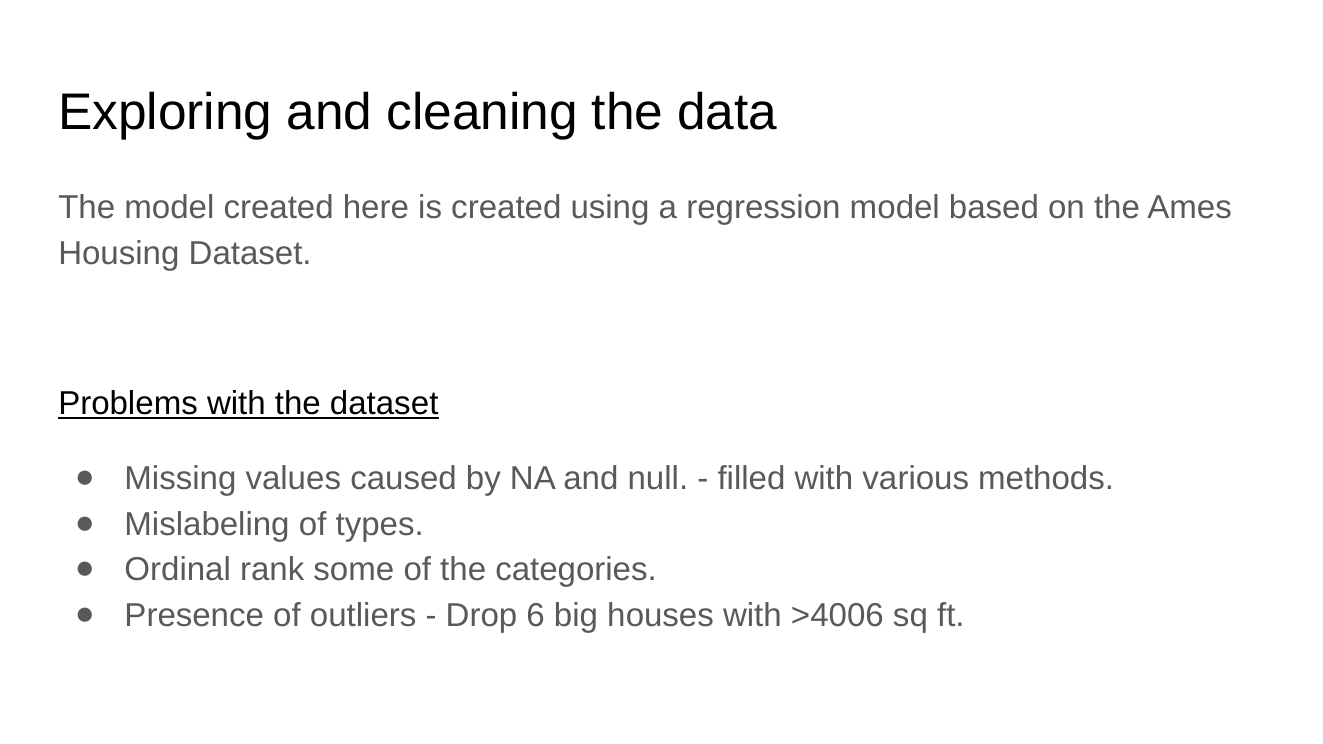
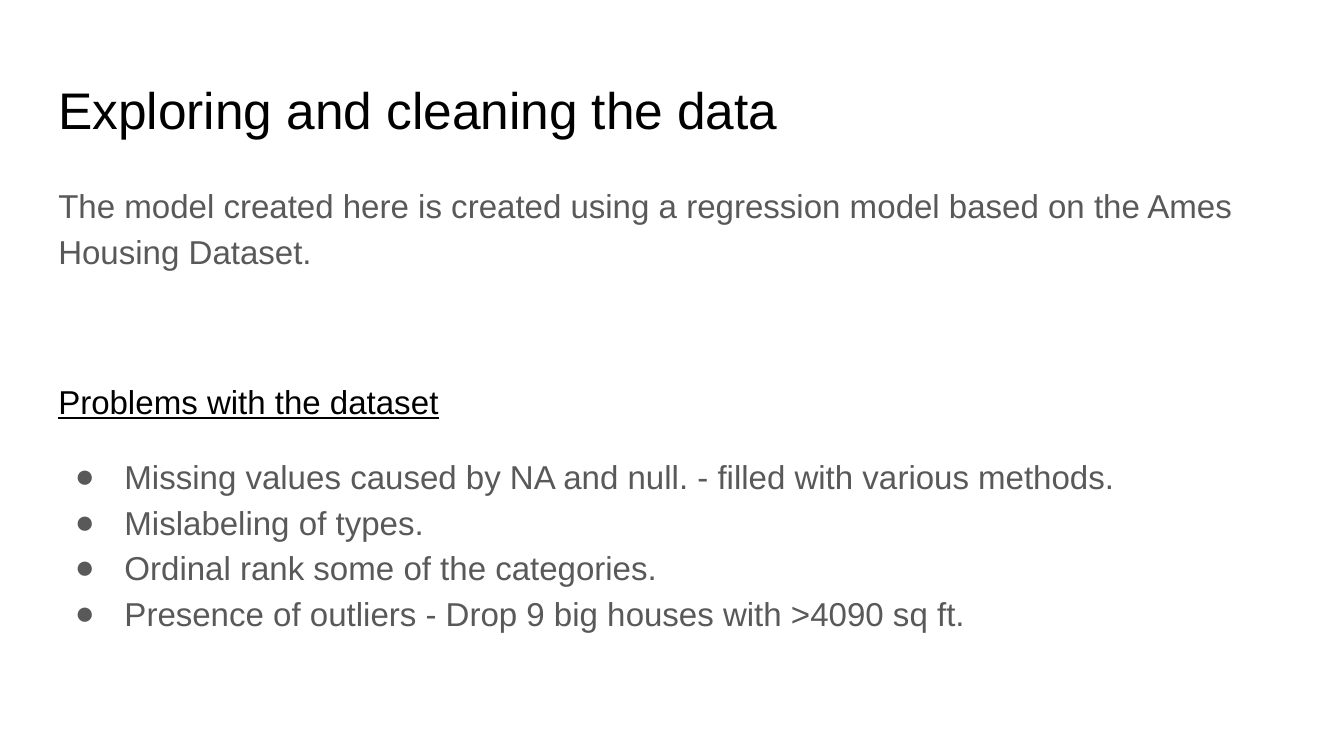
6: 6 -> 9 (536, 616)
>4006: >4006 -> >4090 (837, 616)
